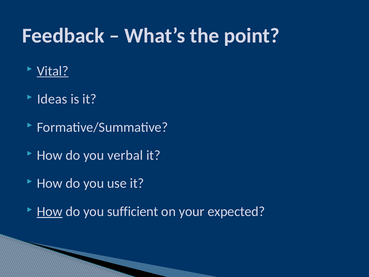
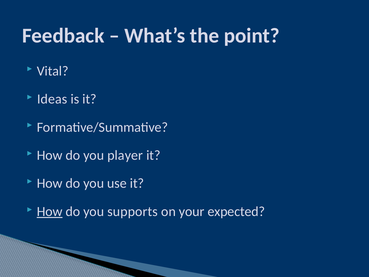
Vital underline: present -> none (53, 71)
verbal: verbal -> player (125, 155)
sufficient: sufficient -> supports (133, 211)
